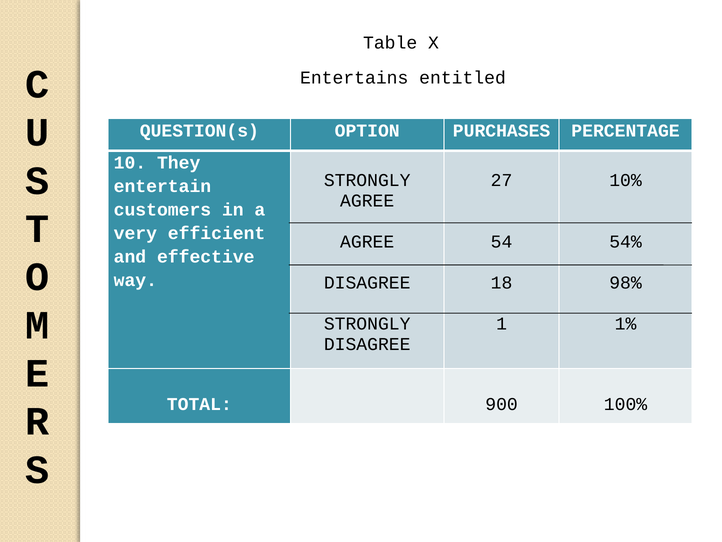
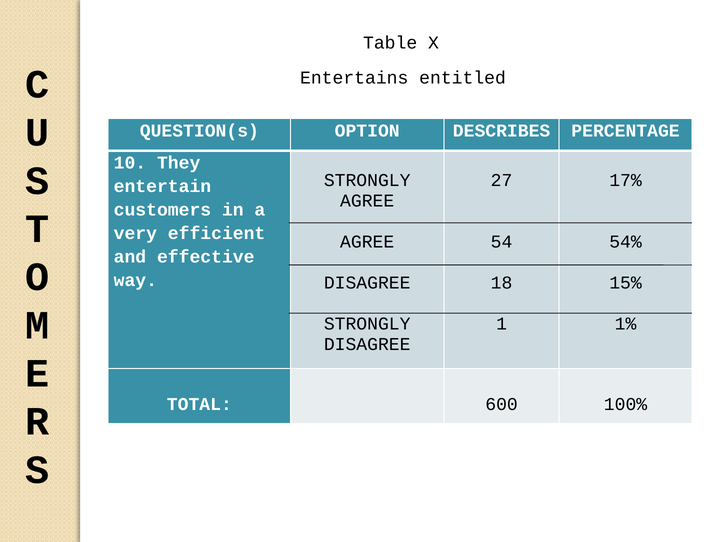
PURCHASES: PURCHASES -> DESCRIBES (502, 130)
10%: 10% -> 17% (626, 180)
98%: 98% -> 15% (626, 282)
900: 900 -> 600 (502, 404)
